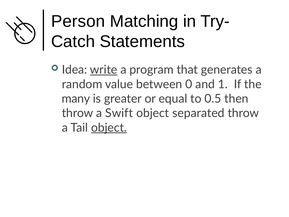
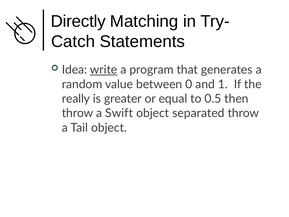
Person: Person -> Directly (78, 21)
many: many -> really (76, 99)
object underline: present -> none (109, 128)
